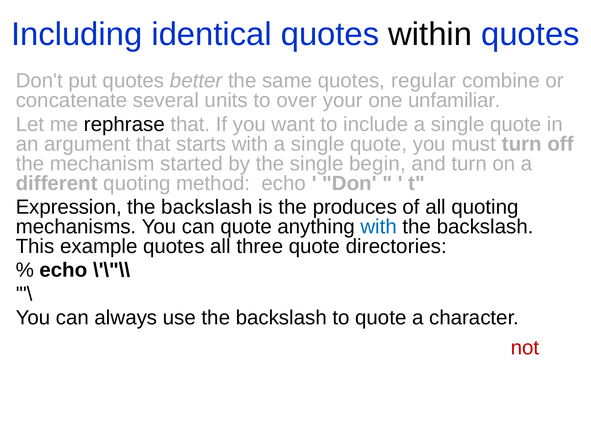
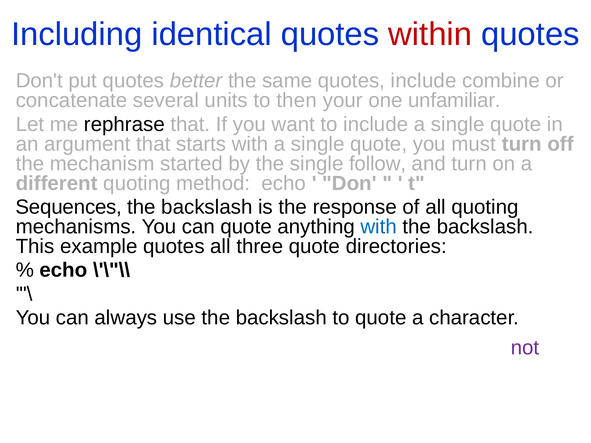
within colour: black -> red (430, 34)
quotes regular: regular -> include (424, 81)
over: over -> then (297, 101)
begin: begin -> follow (378, 164)
Expression: Expression -> Sequences (69, 207)
produces: produces -> response (355, 207)
not colour: red -> purple (525, 348)
